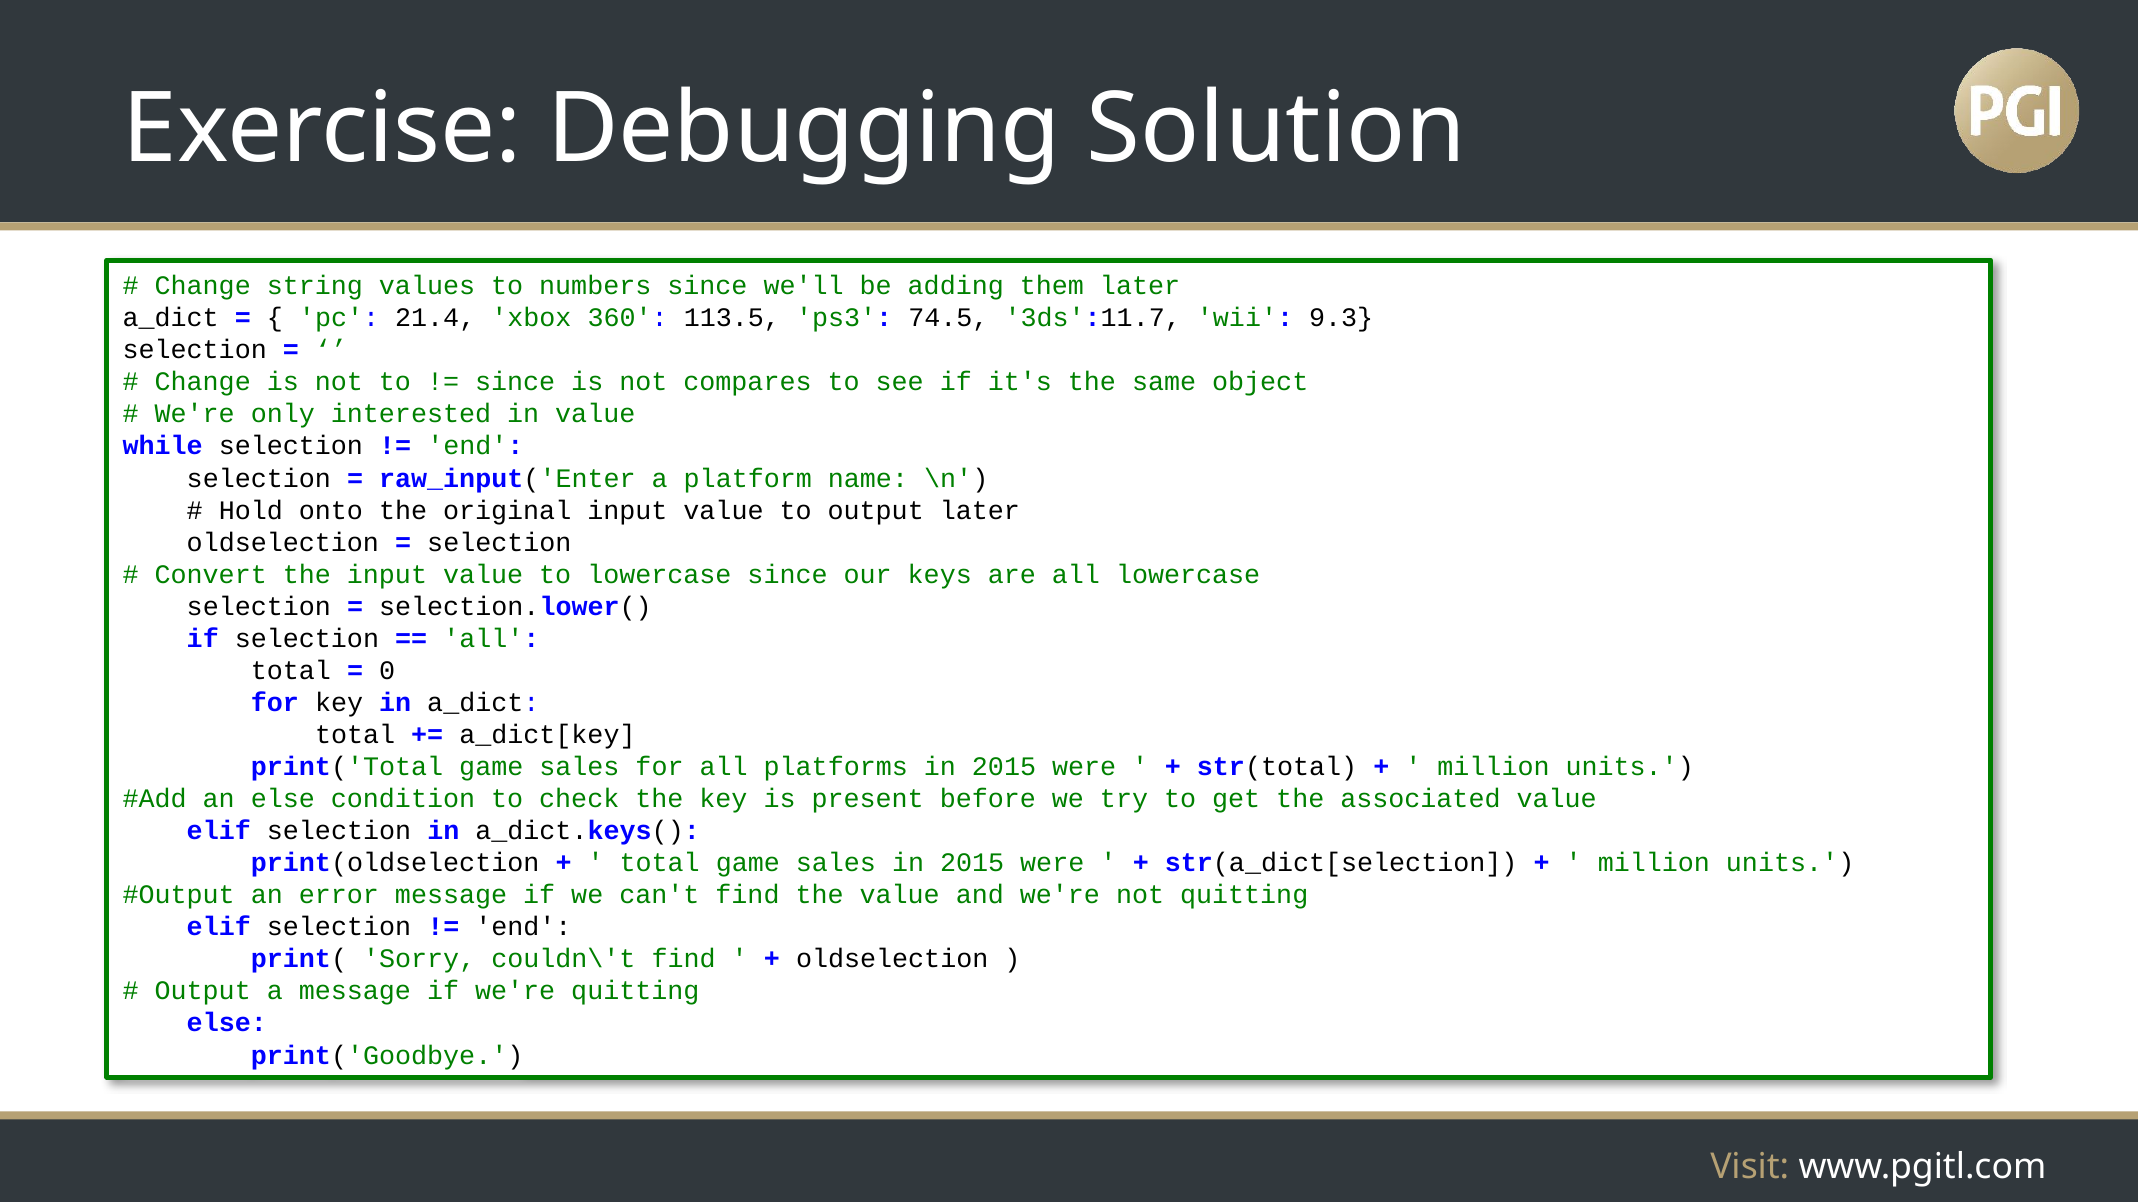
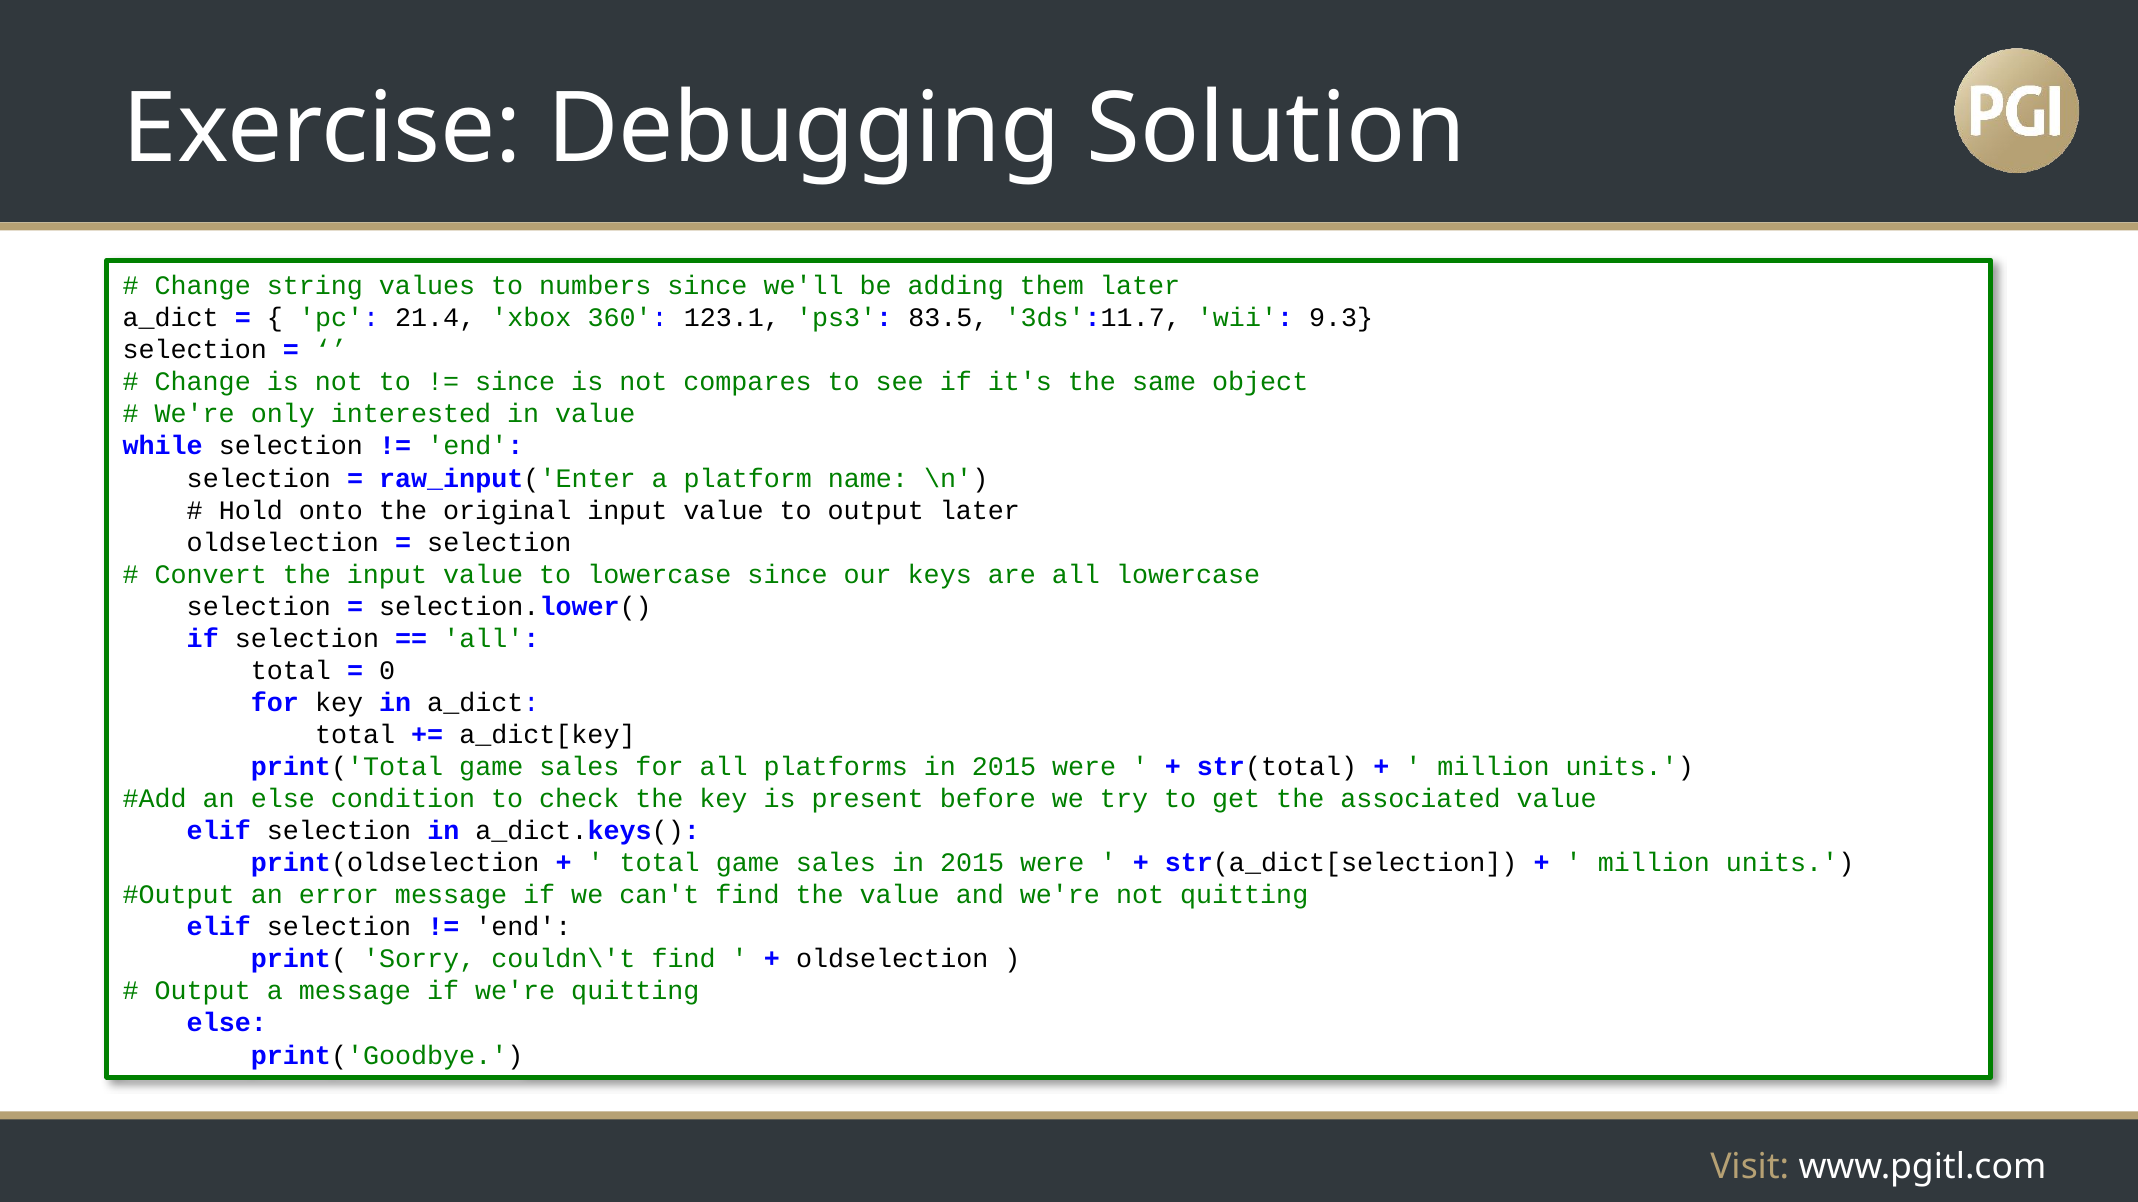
113.5: 113.5 -> 123.1 (732, 318)
74.5: 74.5 -> 83.5 (948, 318)
